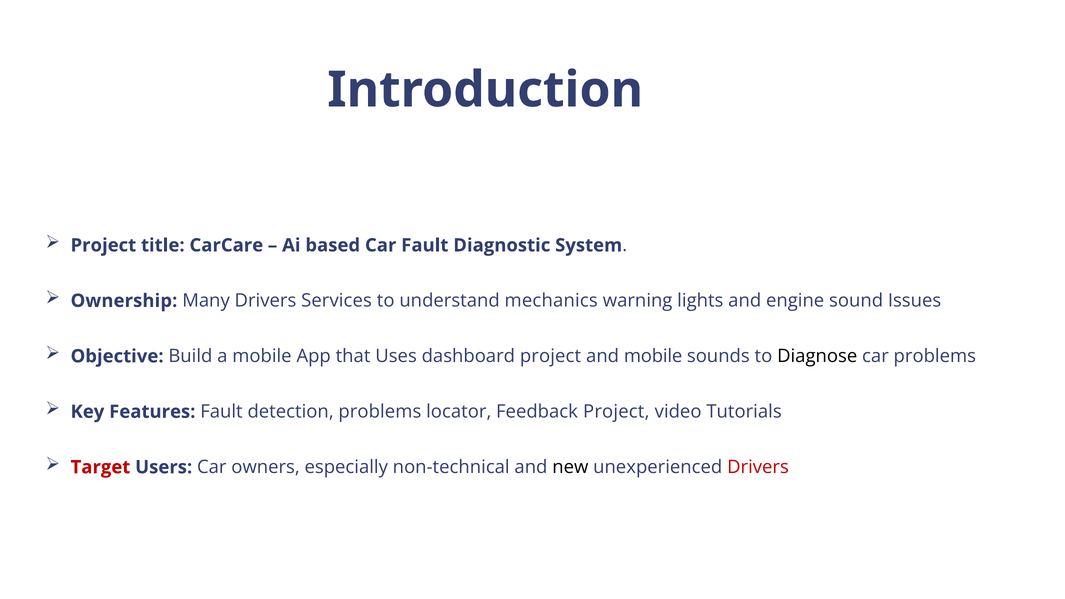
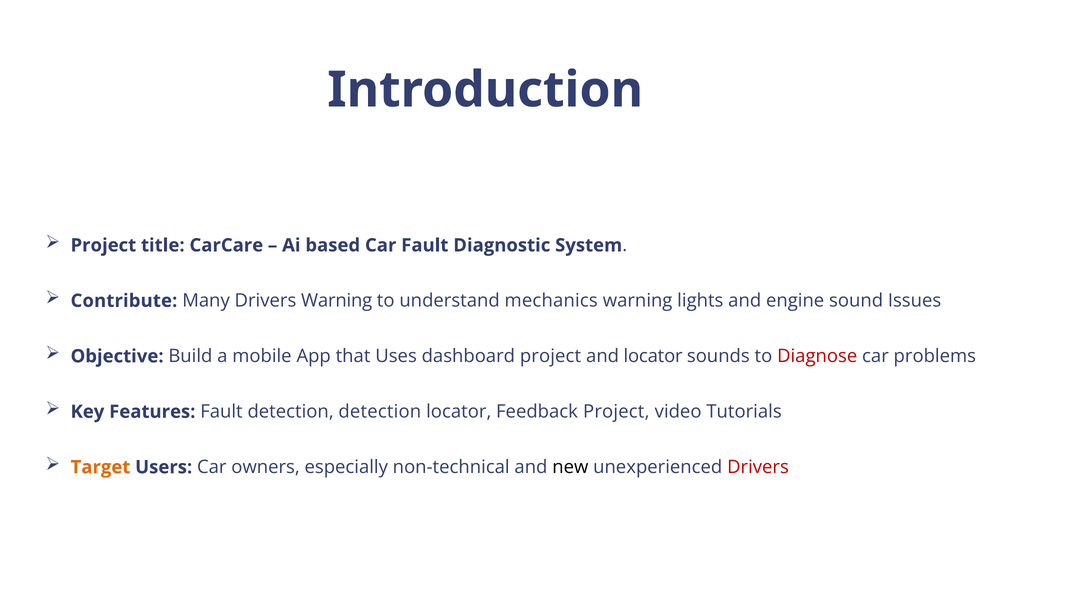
Ownership: Ownership -> Contribute (124, 301)
Drivers Services: Services -> Warning (337, 301)
and mobile: mobile -> locator (653, 356)
Diagnose colour: black -> red (817, 356)
detection problems: problems -> detection (380, 412)
Target colour: red -> orange (100, 467)
